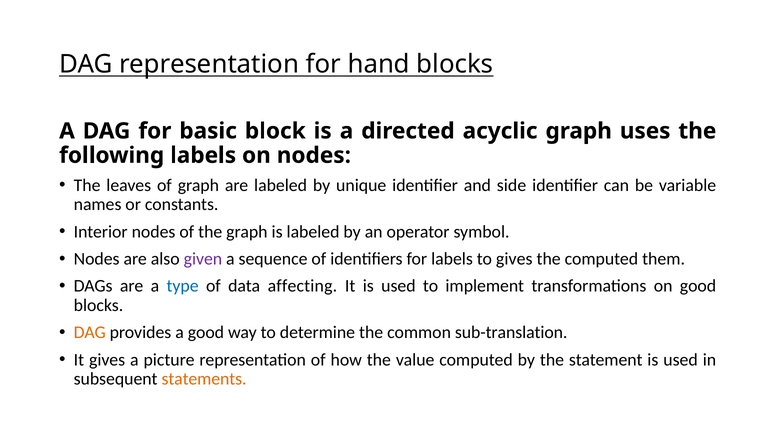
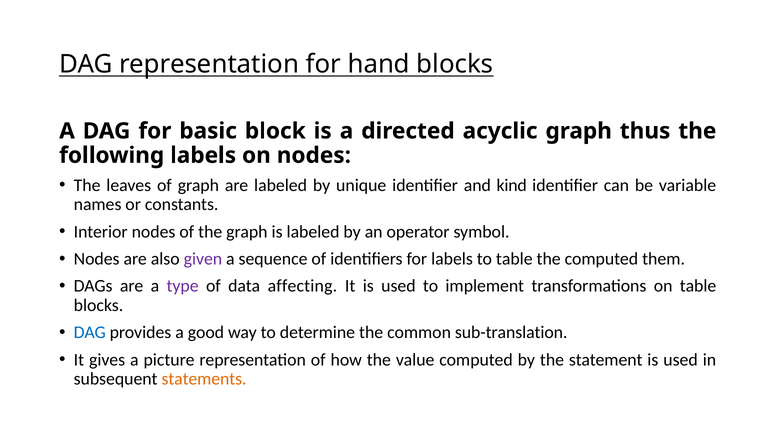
uses: uses -> thus (645, 131)
side: side -> kind (512, 185)
to gives: gives -> table (514, 259)
type colour: blue -> purple (183, 286)
on good: good -> table (698, 286)
DAG colour: orange -> blue (90, 333)
